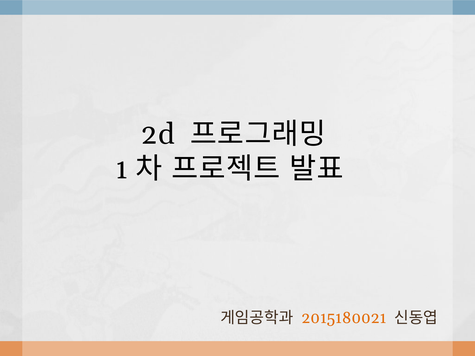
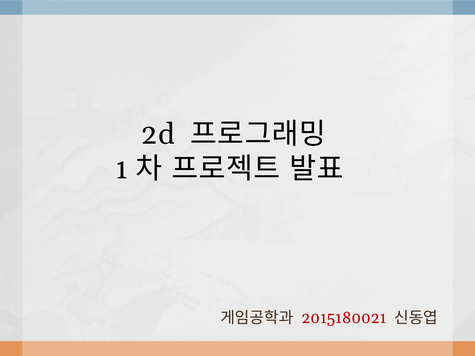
2015180021 colour: orange -> red (344, 318)
